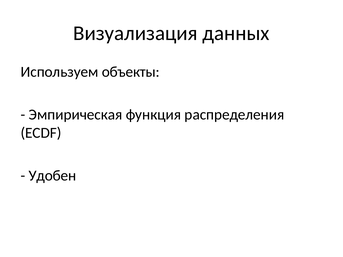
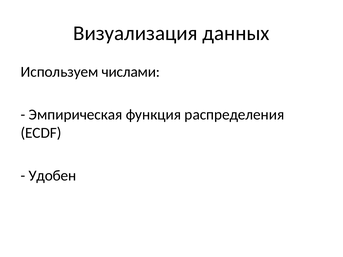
объекты: объекты -> числами (131, 72)
